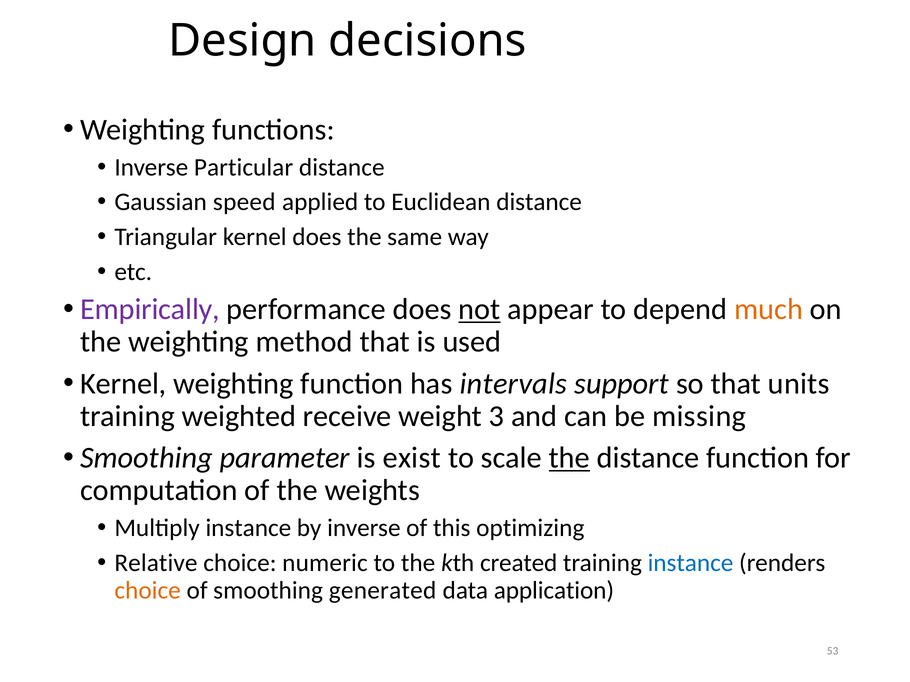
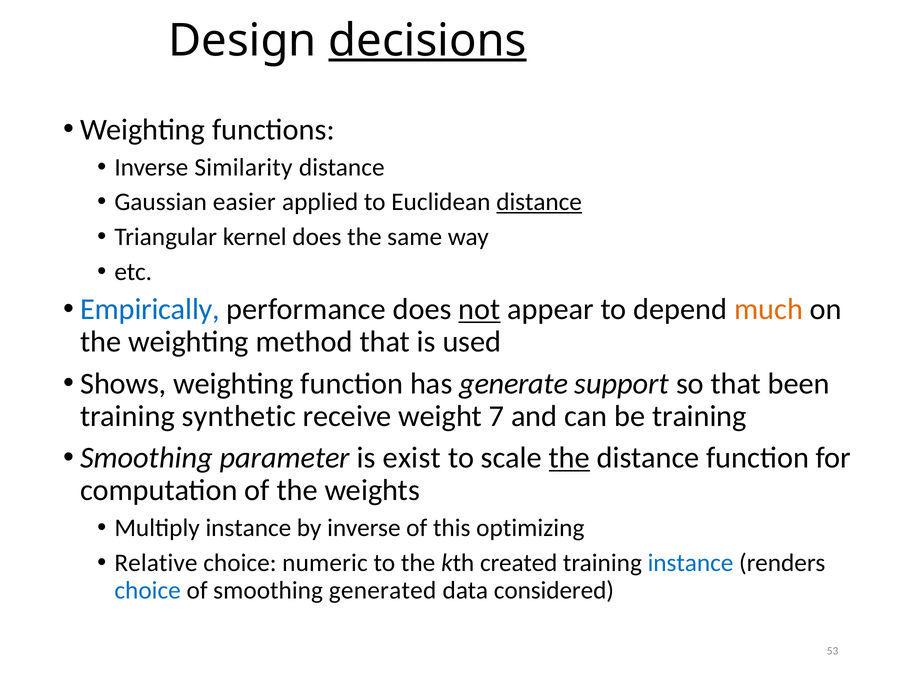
decisions underline: none -> present (427, 41)
Particular: Particular -> Similarity (243, 167)
speed: speed -> easier (244, 202)
distance underline: none -> present (539, 202)
Empirically colour: purple -> blue (150, 309)
Kernel: Kernel -> Shows (123, 384)
intervals: intervals -> generate (514, 384)
units: units -> been (799, 384)
weighted: weighted -> synthetic (239, 417)
3: 3 -> 7 (497, 417)
be missing: missing -> training (699, 417)
choice colour: orange -> blue (148, 591)
application: application -> considered (554, 591)
